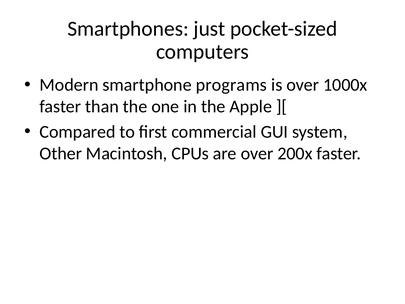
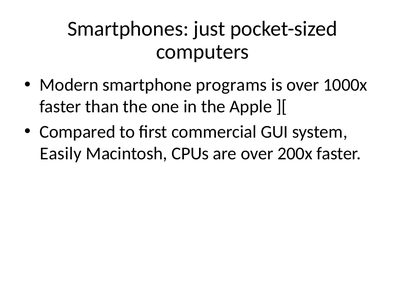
Other: Other -> Easily (61, 153)
